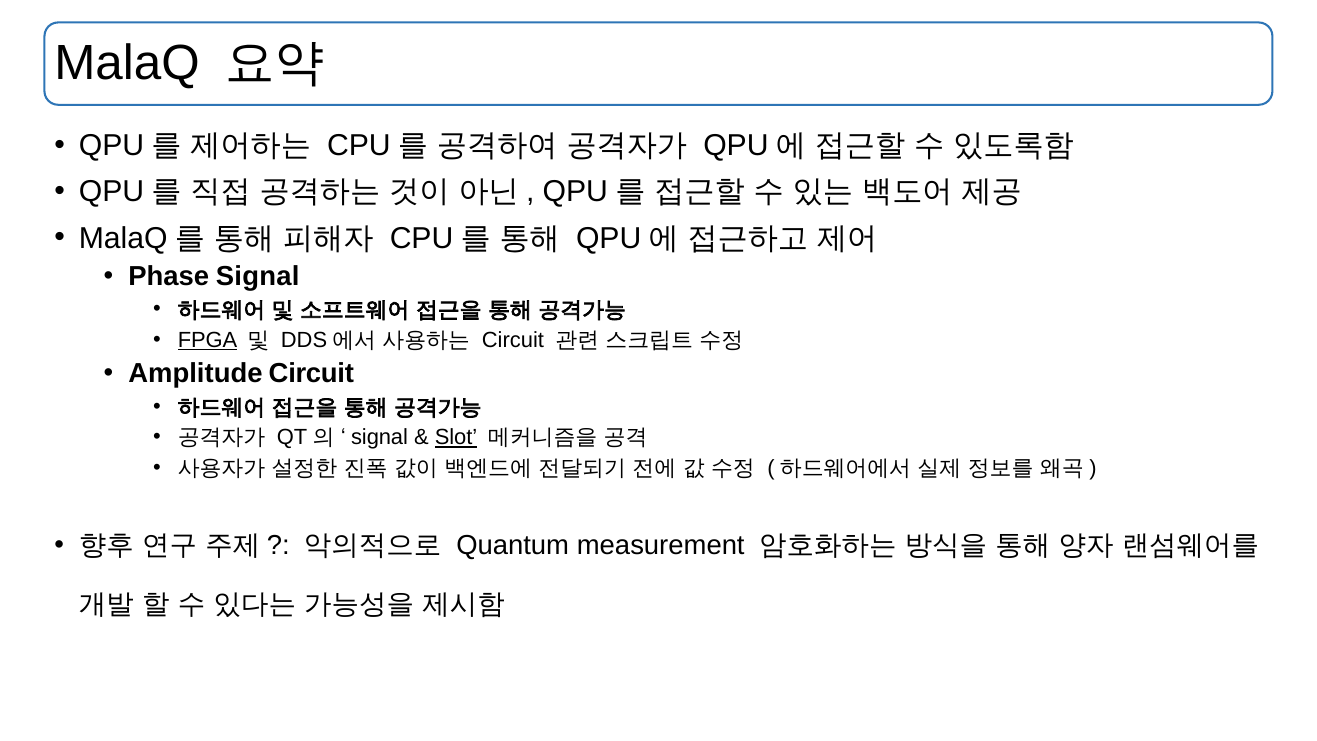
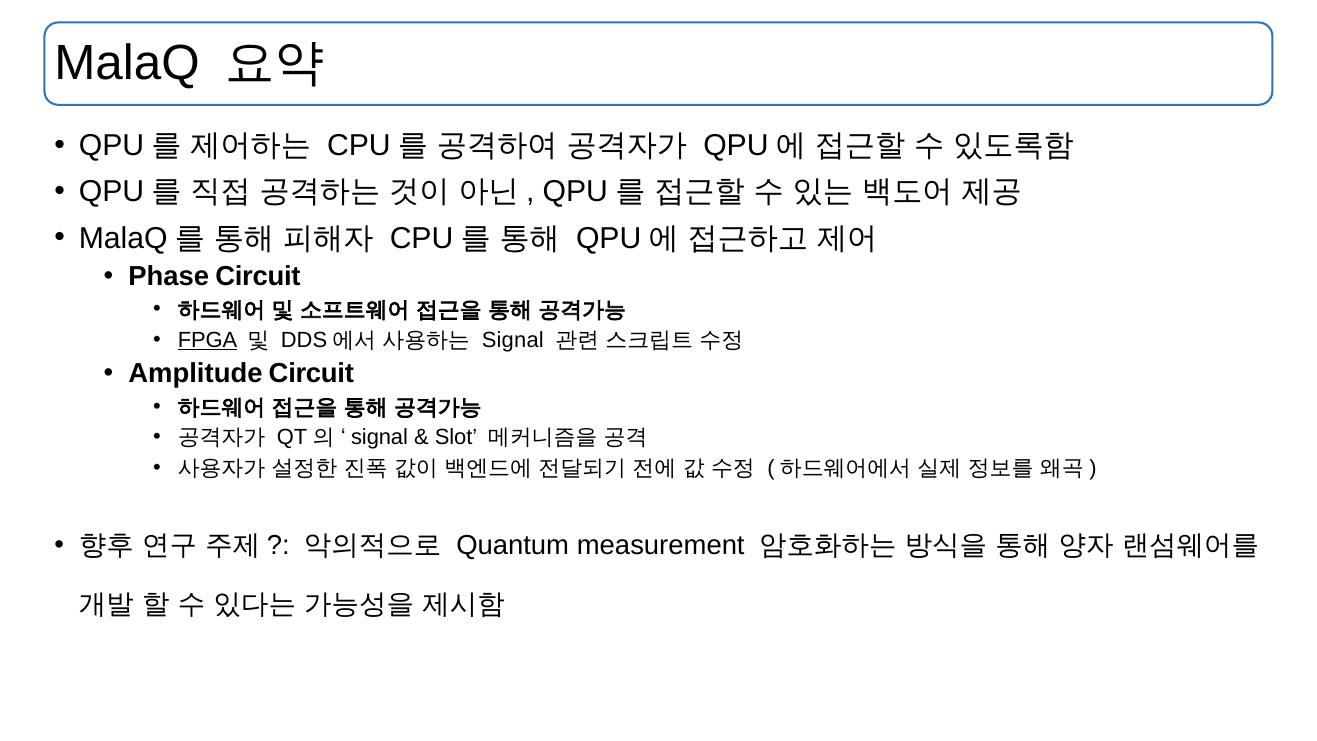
Phase Signal: Signal -> Circuit (258, 276)
Circuit: Circuit -> Signal (513, 340)
Slot underline: present -> none (456, 438)
